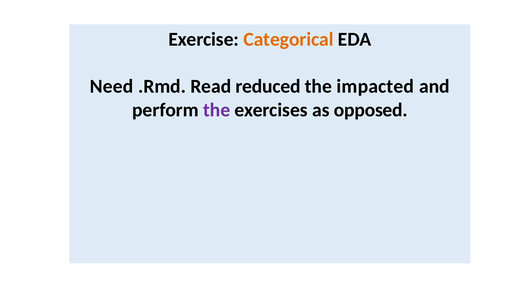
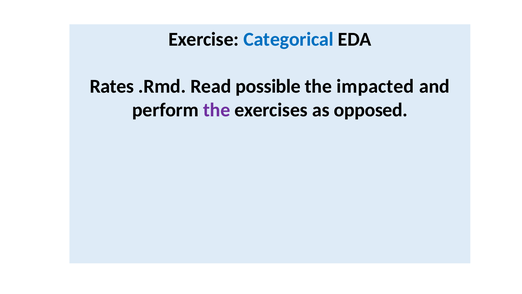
Categorical colour: orange -> blue (288, 39)
Need: Need -> Rates (112, 86)
reduced: reduced -> possible (268, 86)
